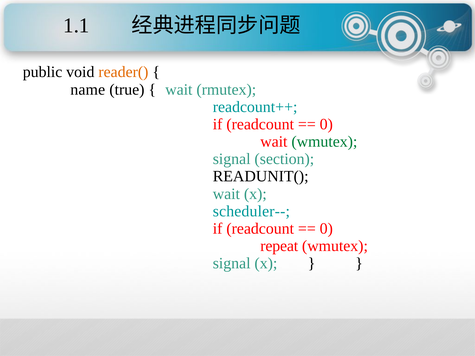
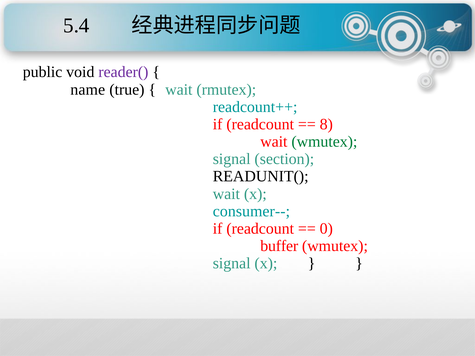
1.1: 1.1 -> 5.4 (76, 26)
reader( colour: orange -> purple (123, 72)
0: 0 -> 8 (326, 124)
scheduler--: scheduler-- -> consumer-- (251, 211)
repeat: repeat -> buffer (279, 246)
